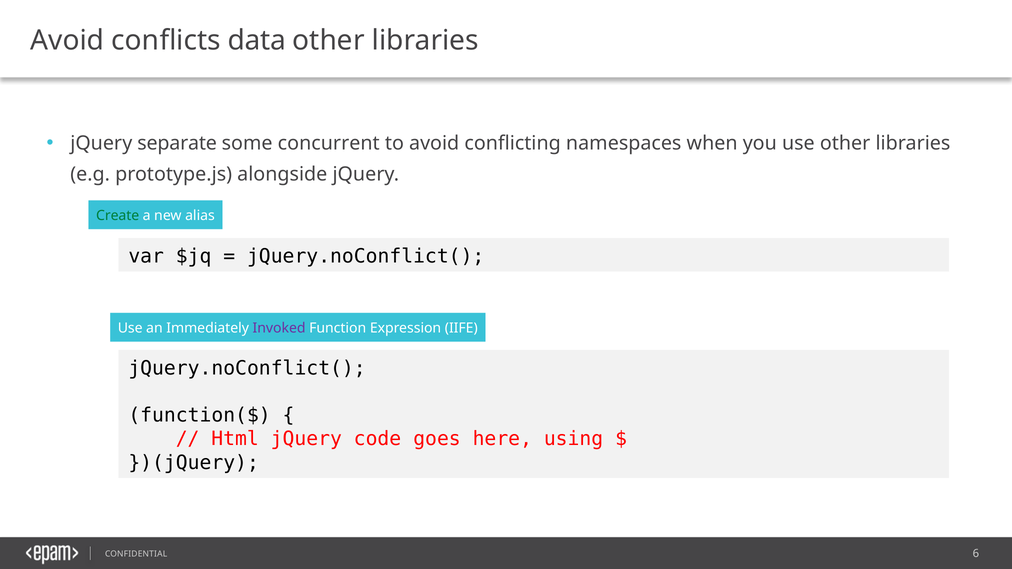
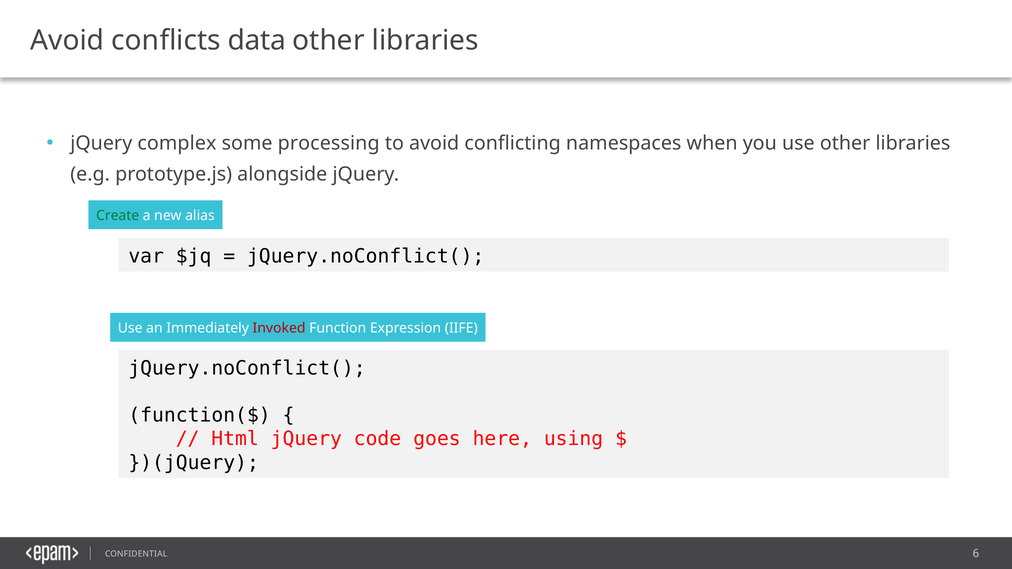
separate: separate -> complex (177, 144)
concurrent: concurrent -> processing (329, 144)
Invoked colour: purple -> red (279, 328)
